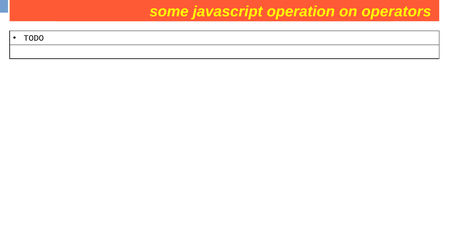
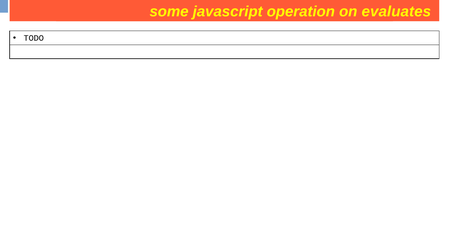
operators: operators -> evaluates (396, 12)
